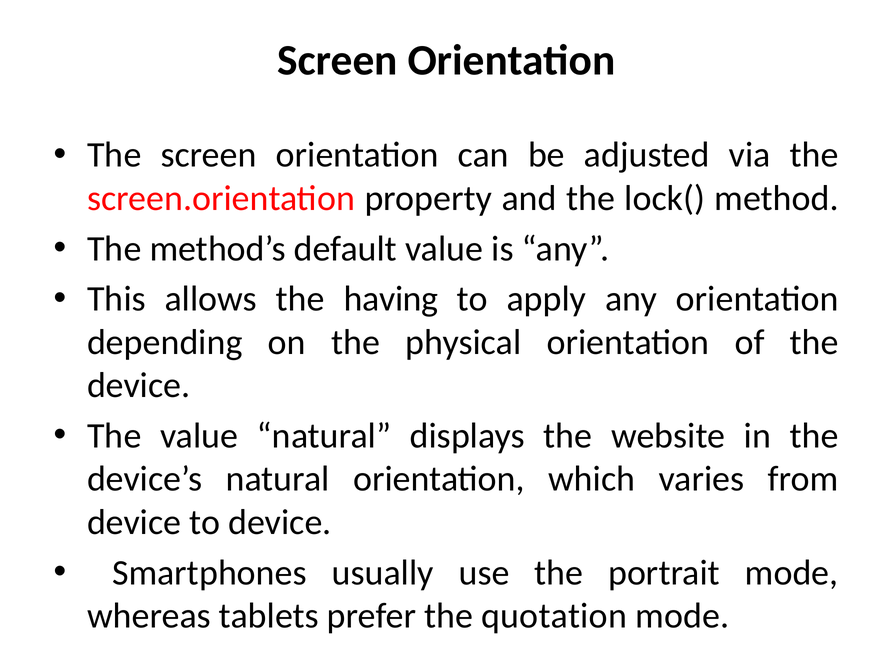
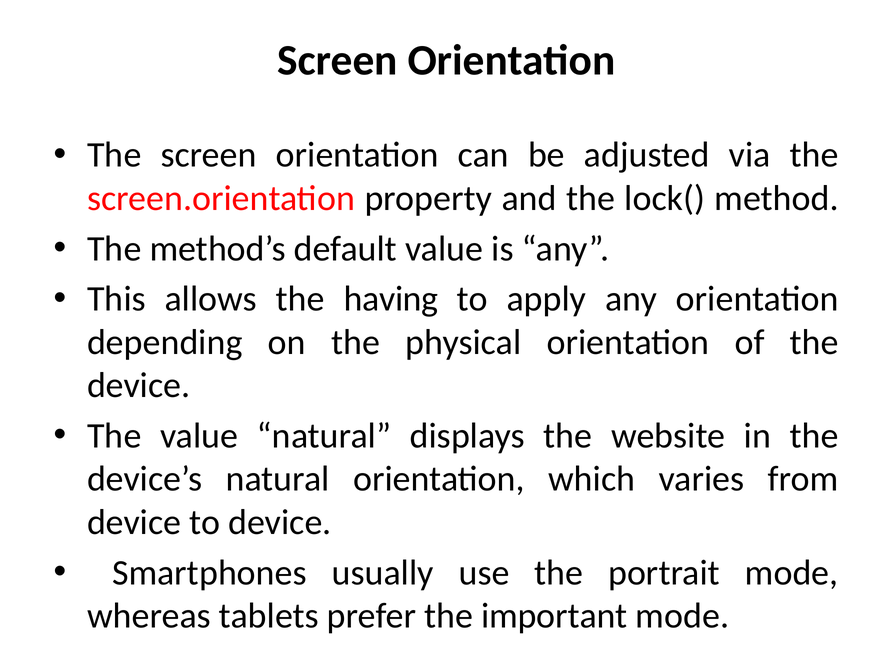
quotation: quotation -> important (554, 616)
